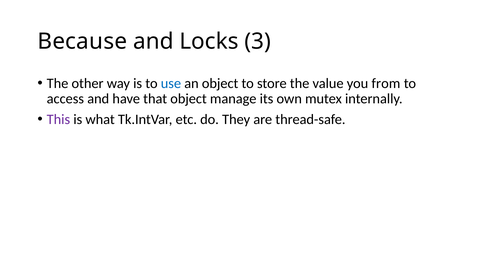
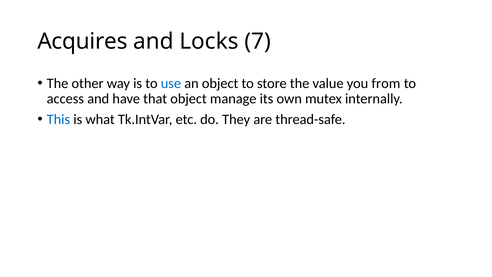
Because: Because -> Acquires (83, 41)
3: 3 -> 7 (258, 41)
This colour: purple -> blue (58, 119)
